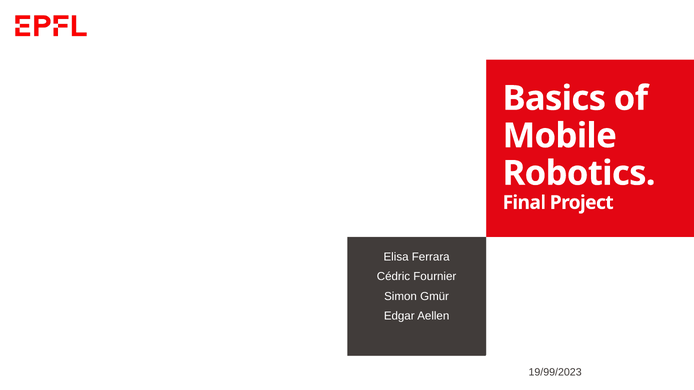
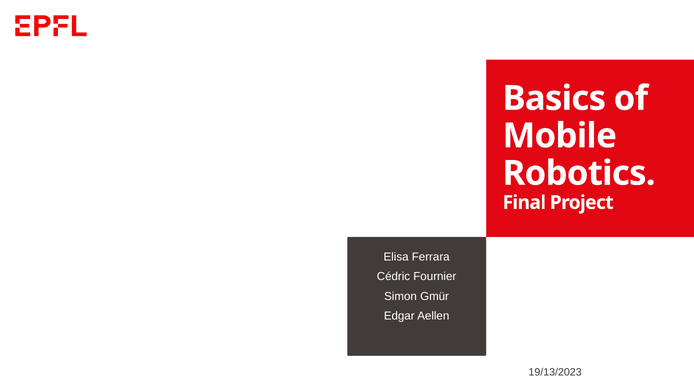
19/99/2023: 19/99/2023 -> 19/13/2023 (555, 373)
